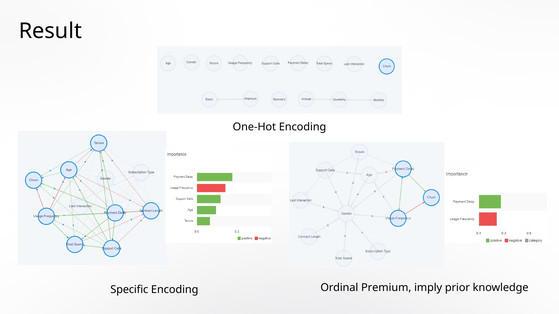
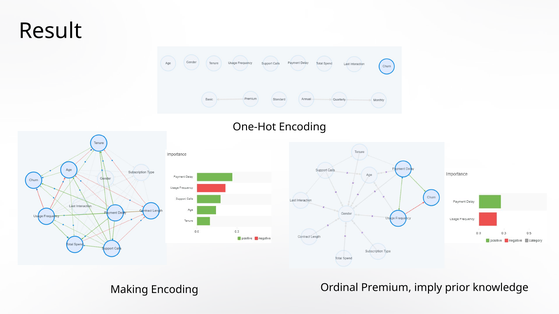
Specific: Specific -> Making (129, 290)
